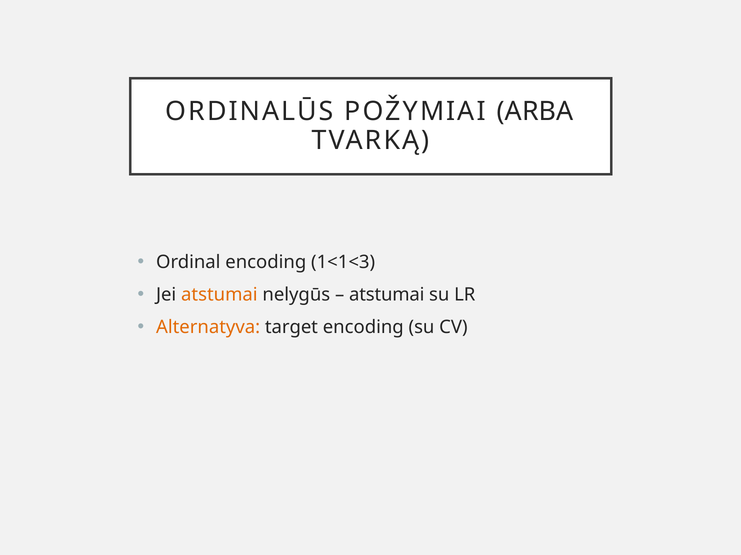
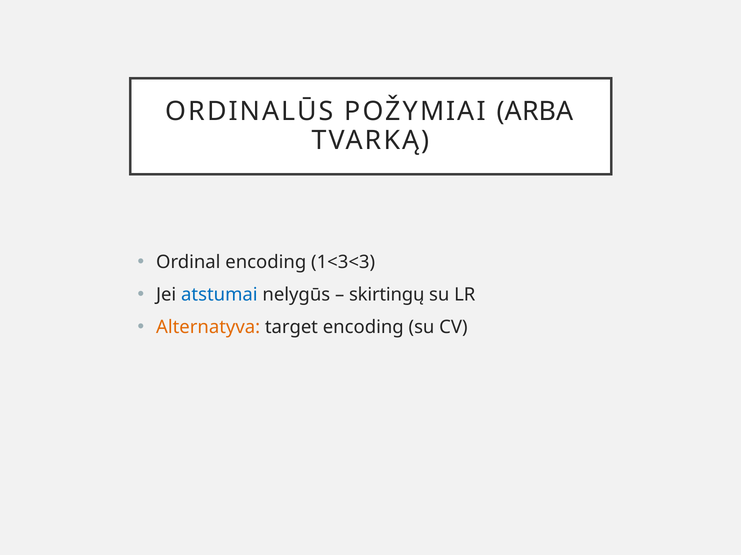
1<1<3: 1<1<3 -> 1<3<3 (343, 262)
atstumai colour: orange -> blue (219, 295)
atstumai: atstumai -> skirtingų (387, 295)
